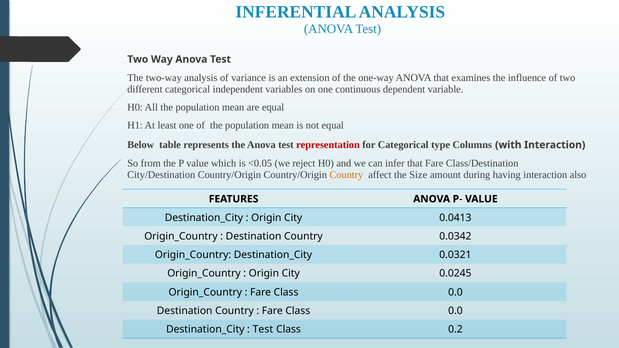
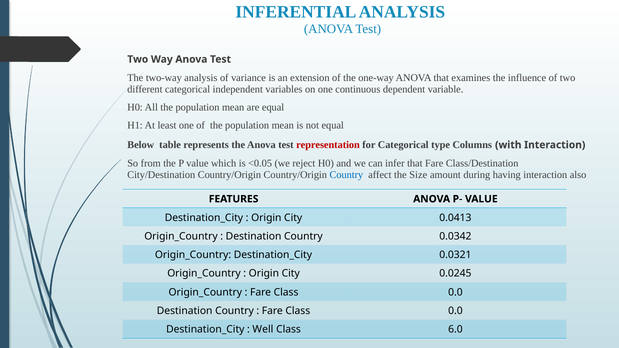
Country colour: orange -> blue (346, 175)
Test: Test -> Well (263, 330)
0.2: 0.2 -> 6.0 (455, 330)
